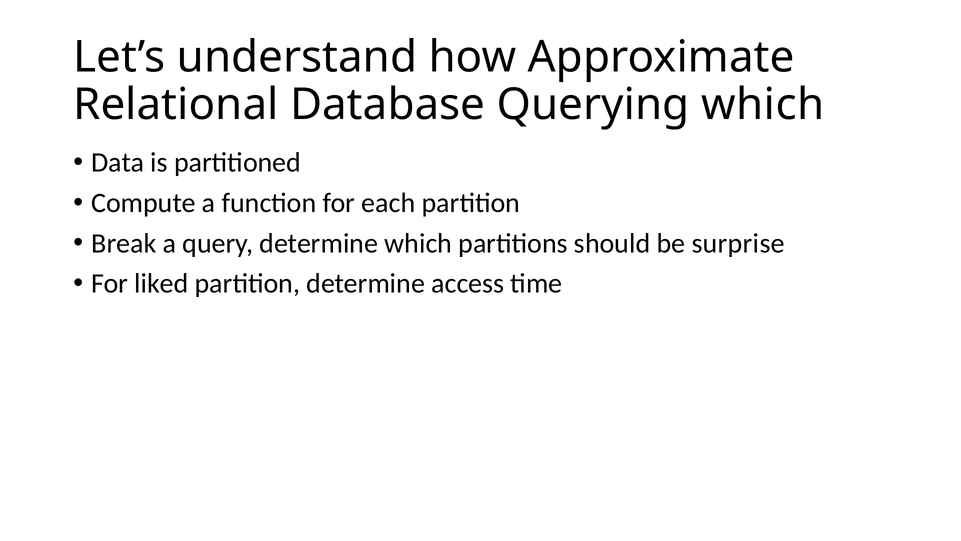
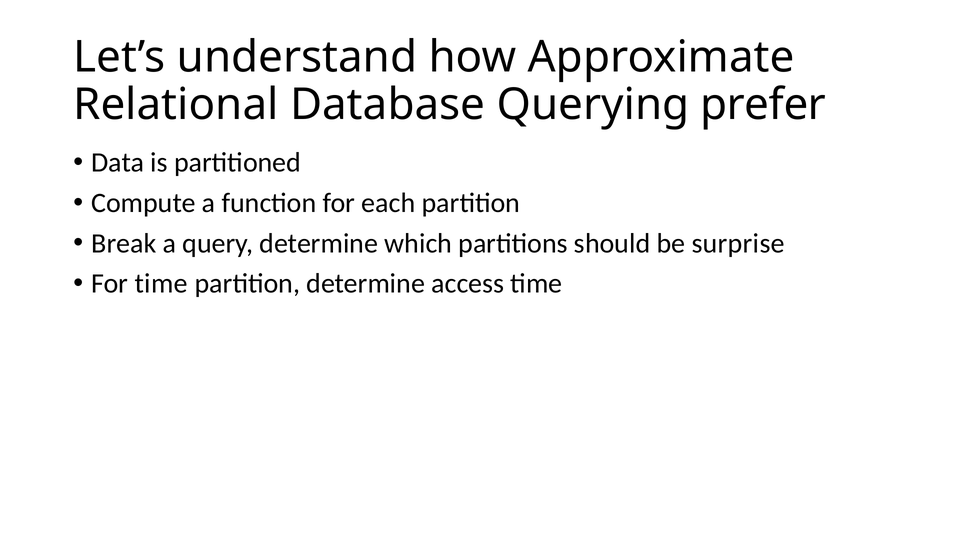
Querying which: which -> prefer (763, 105)
For liked: liked -> time (161, 283)
